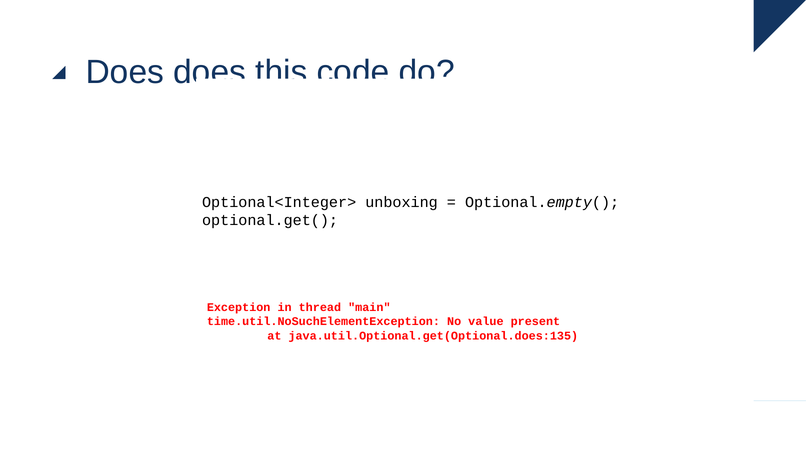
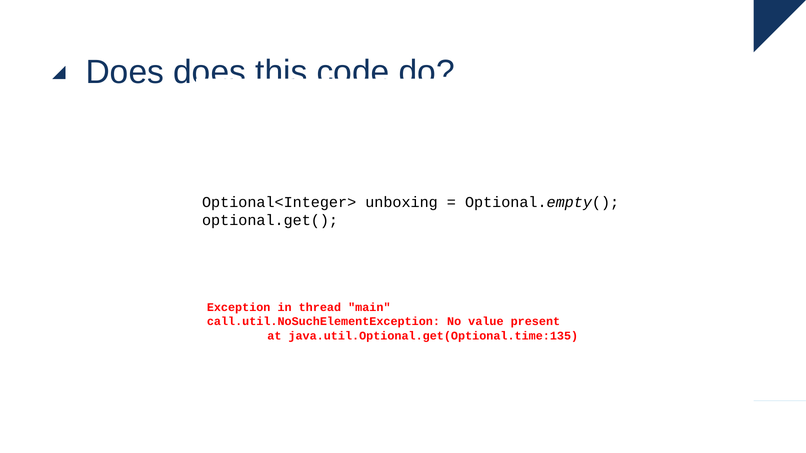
time.util.NoSuchElementException: time.util.NoSuchElementException -> call.util.NoSuchElementException (323, 322)
java.util.Optional.get(Optional.does:135: java.util.Optional.get(Optional.does:135 -> java.util.Optional.get(Optional.time:135 (433, 336)
